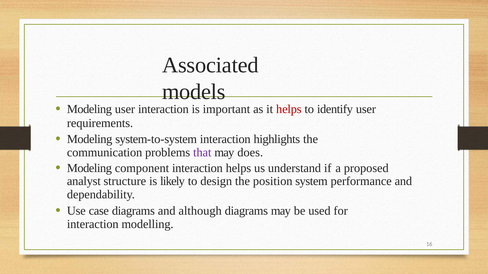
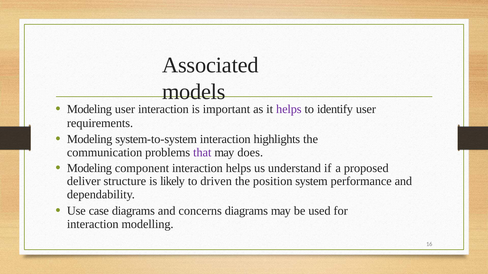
helps colour: red -> purple (289, 109)
analyst: analyst -> deliver (84, 182)
design: design -> driven (216, 182)
although: although -> concerns (200, 211)
